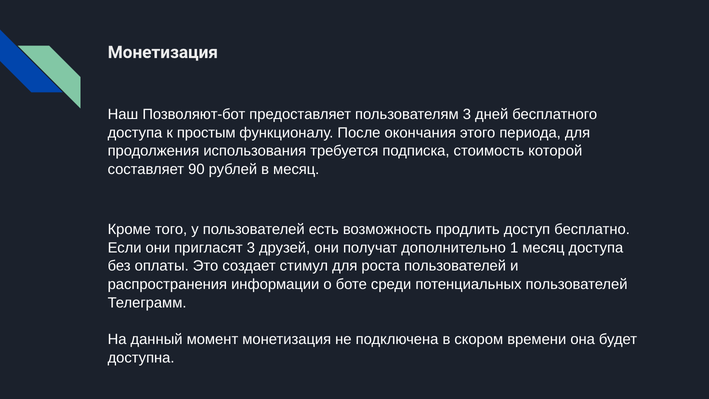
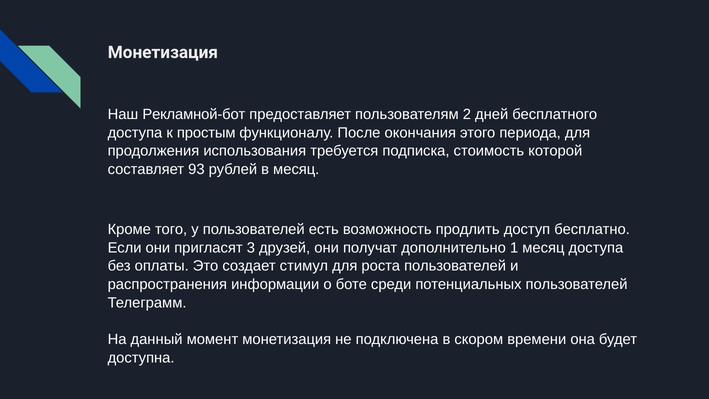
Позволяют-бот: Позволяют-бот -> Рекламной-бот (194, 114)
пользователям 3: 3 -> 2 (467, 114)
90: 90 -> 93 (196, 169)
